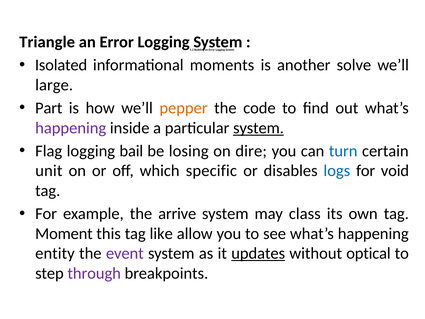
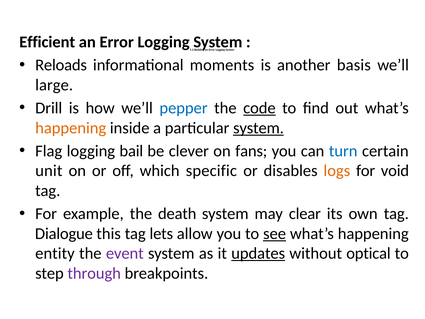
Triangle: Triangle -> Efficient (47, 42)
Isolated: Isolated -> Reloads (61, 65)
solve: solve -> basis (354, 65)
Part: Part -> Drill (49, 108)
pepper colour: orange -> blue (184, 108)
code underline: none -> present (259, 108)
happening colour: purple -> orange (71, 128)
losing: losing -> clever (189, 151)
dire: dire -> fans (251, 151)
logs colour: blue -> orange (337, 171)
arrive: arrive -> death (177, 214)
class: class -> clear (305, 214)
Moment: Moment -> Dialogue (64, 233)
like: like -> lets (161, 233)
see underline: none -> present (275, 233)
